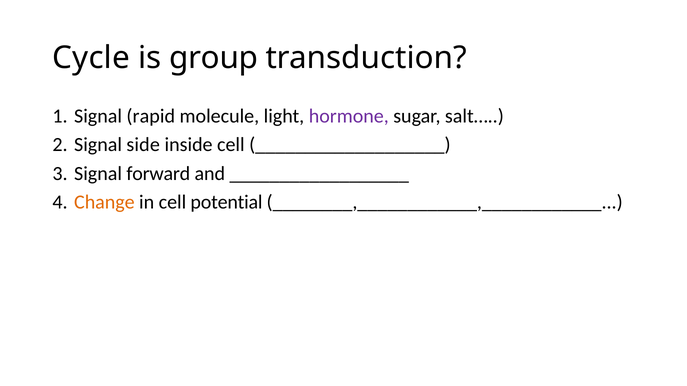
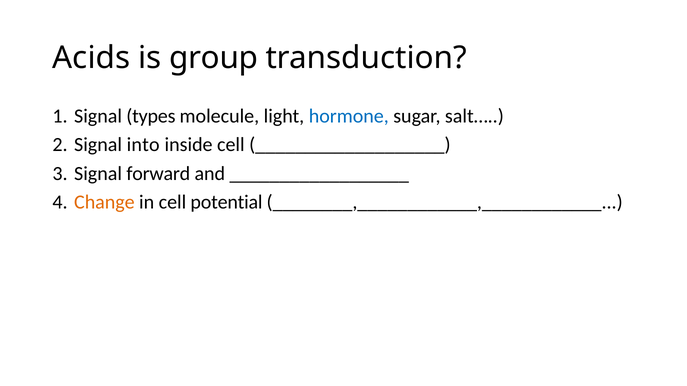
Cycle: Cycle -> Acids (91, 58)
rapid: rapid -> types (151, 116)
hormone colour: purple -> blue (349, 116)
side: side -> into (143, 145)
